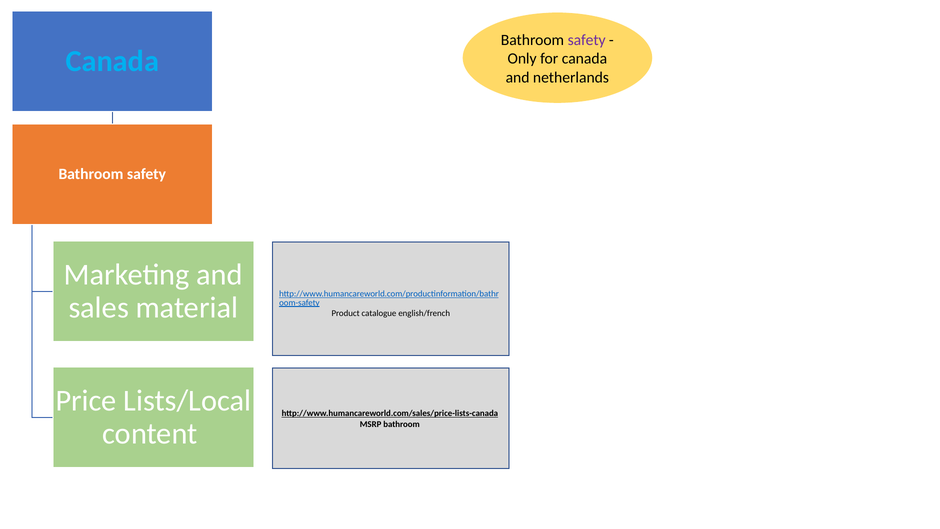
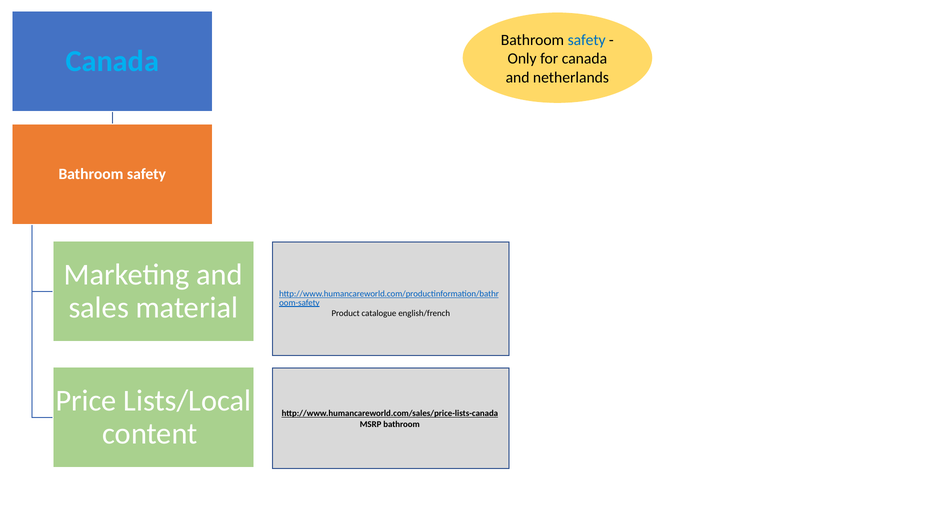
safety colour: purple -> blue (587, 40)
